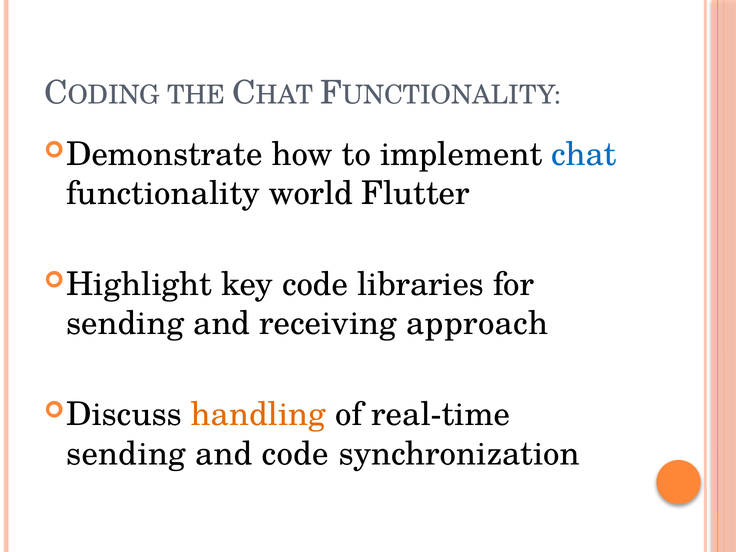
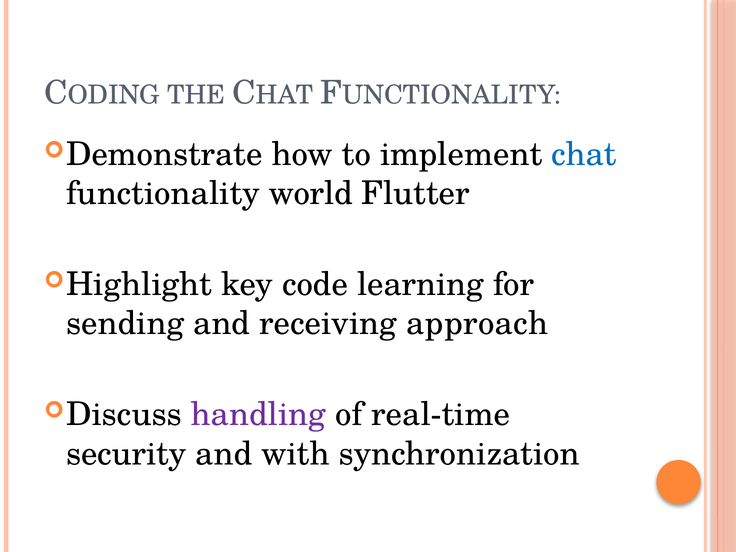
libraries: libraries -> learning (421, 284)
handling colour: orange -> purple (258, 414)
sending: sending -> security (126, 454)
and code: code -> with (295, 454)
